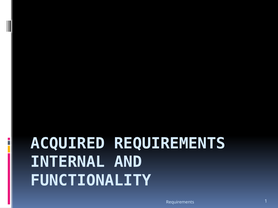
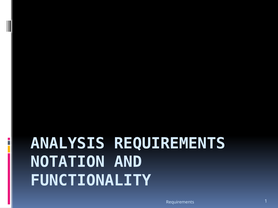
ACQUIRED: ACQUIRED -> ANALYSIS (68, 144)
INTERNAL: INTERNAL -> NOTATION (68, 162)
